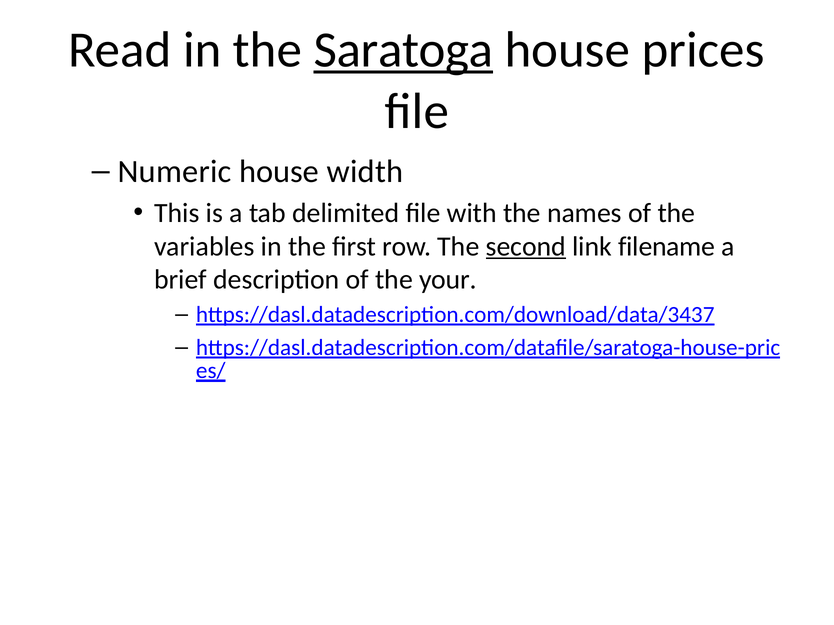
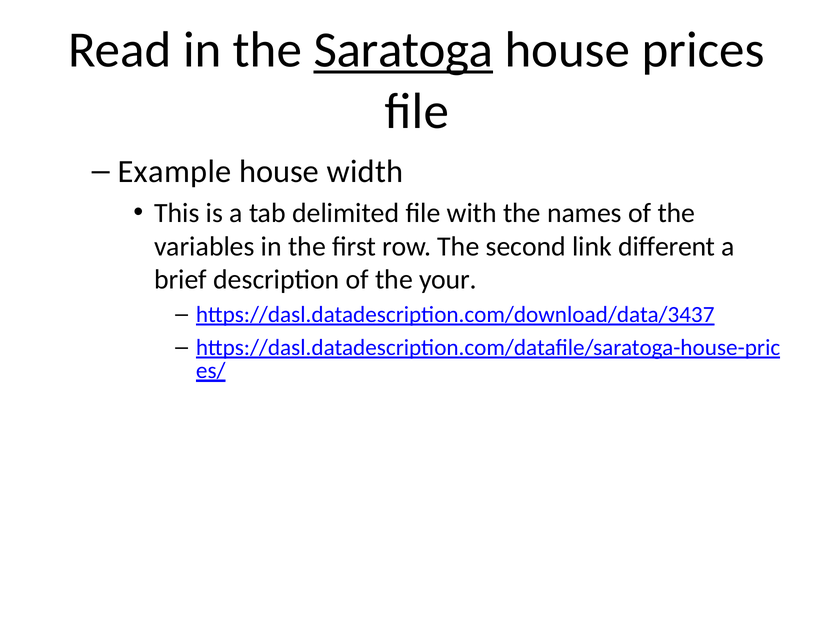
Numeric: Numeric -> Example (175, 172)
second underline: present -> none (526, 247)
filename: filename -> different (667, 247)
